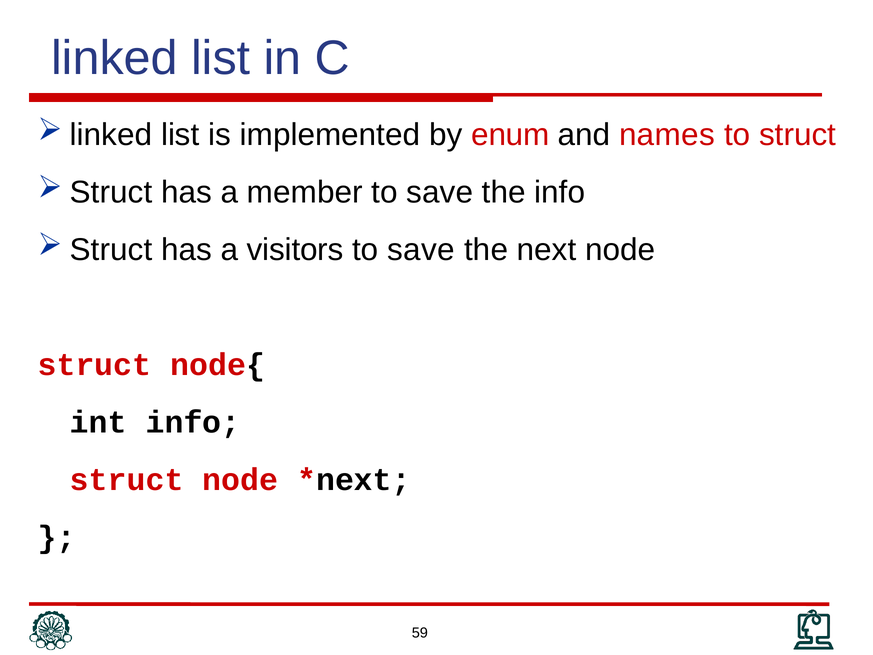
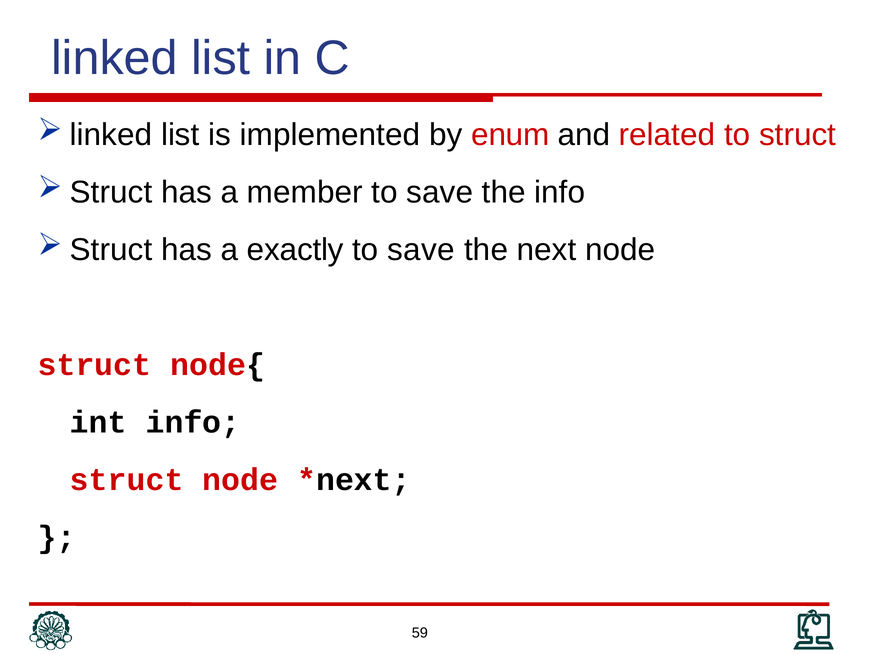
names: names -> related (667, 135)
visitors: visitors -> exactly (295, 250)
